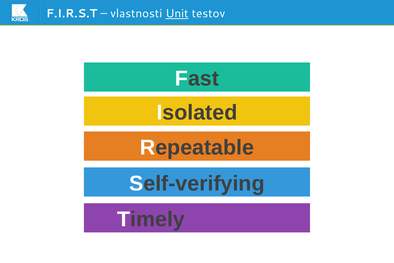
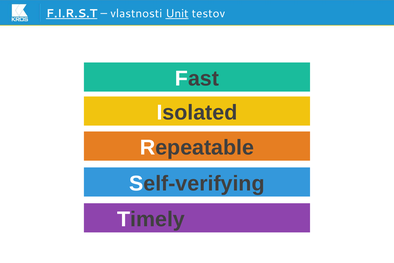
F.I.R.S.T underline: none -> present (72, 14)
